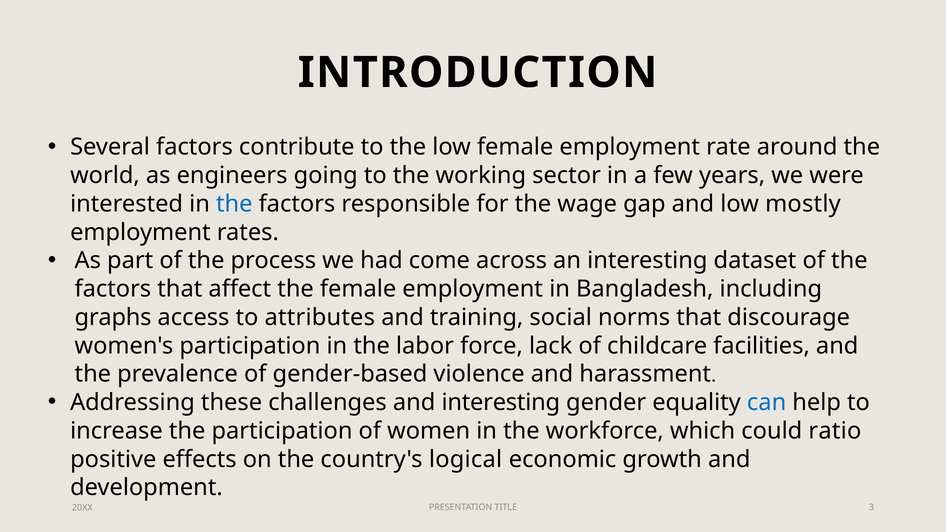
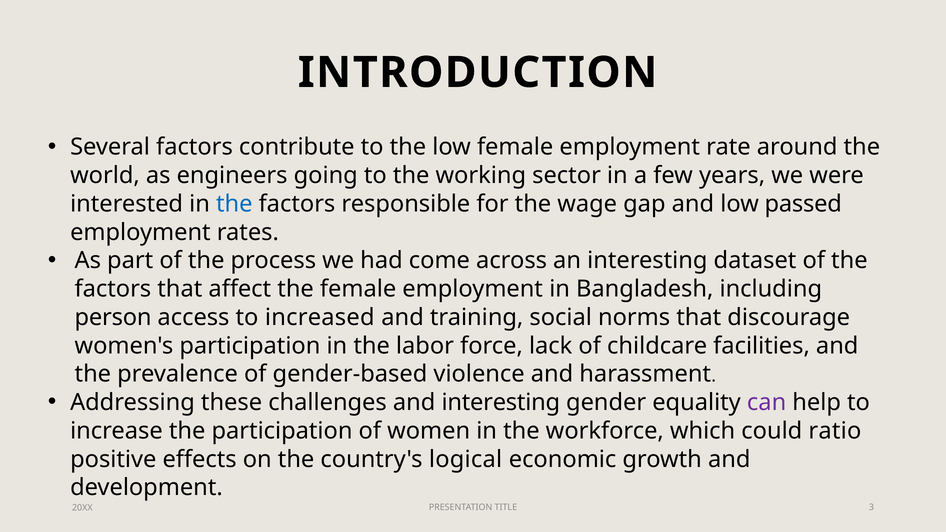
mostly: mostly -> passed (803, 204)
graphs: graphs -> person (113, 317)
attributes: attributes -> increased (320, 317)
can colour: blue -> purple (767, 403)
